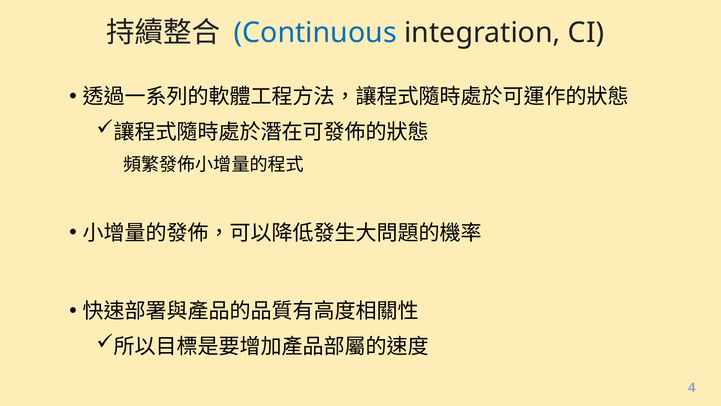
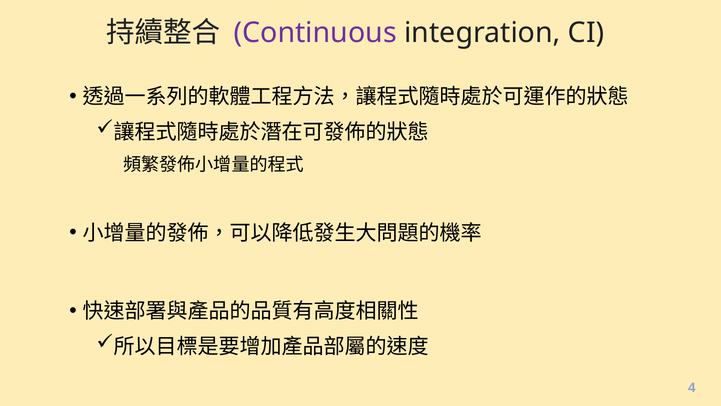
Continuous colour: blue -> purple (315, 33)
